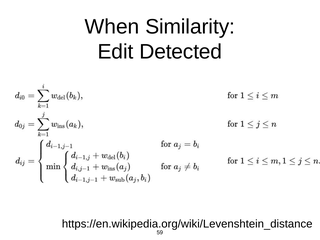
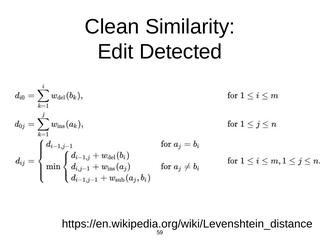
When: When -> Clean (112, 27)
